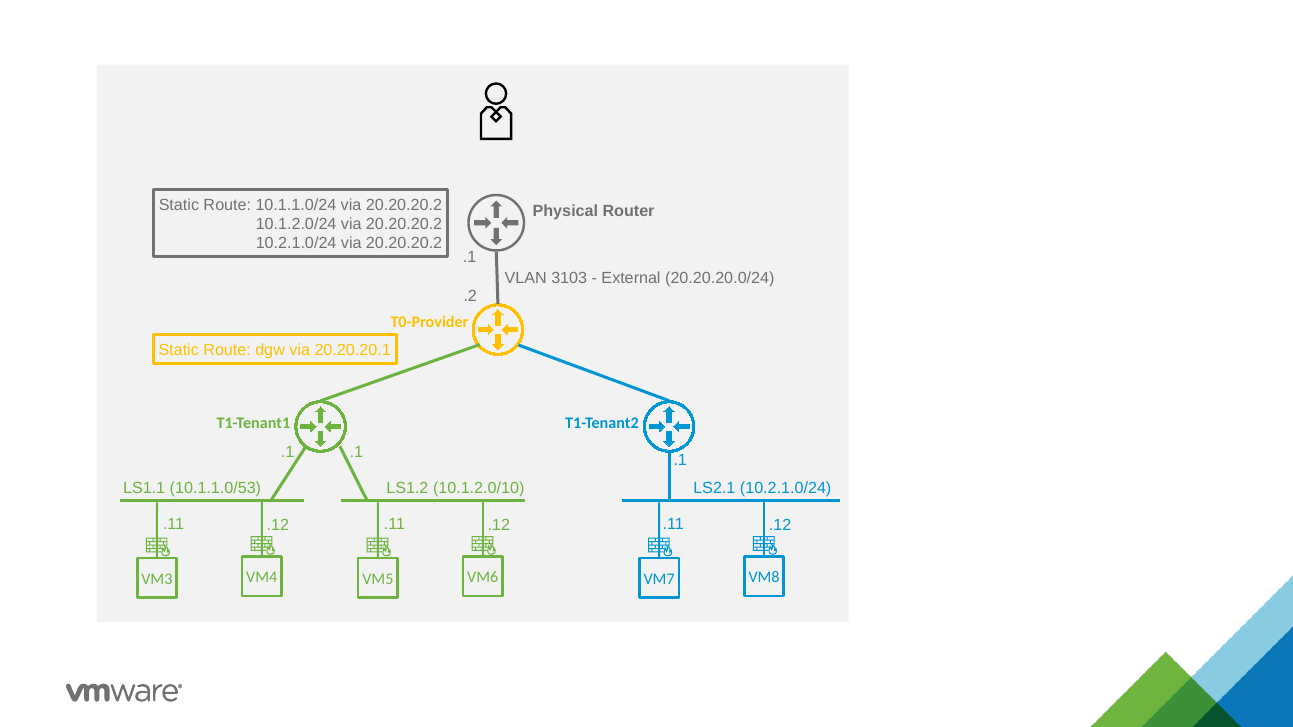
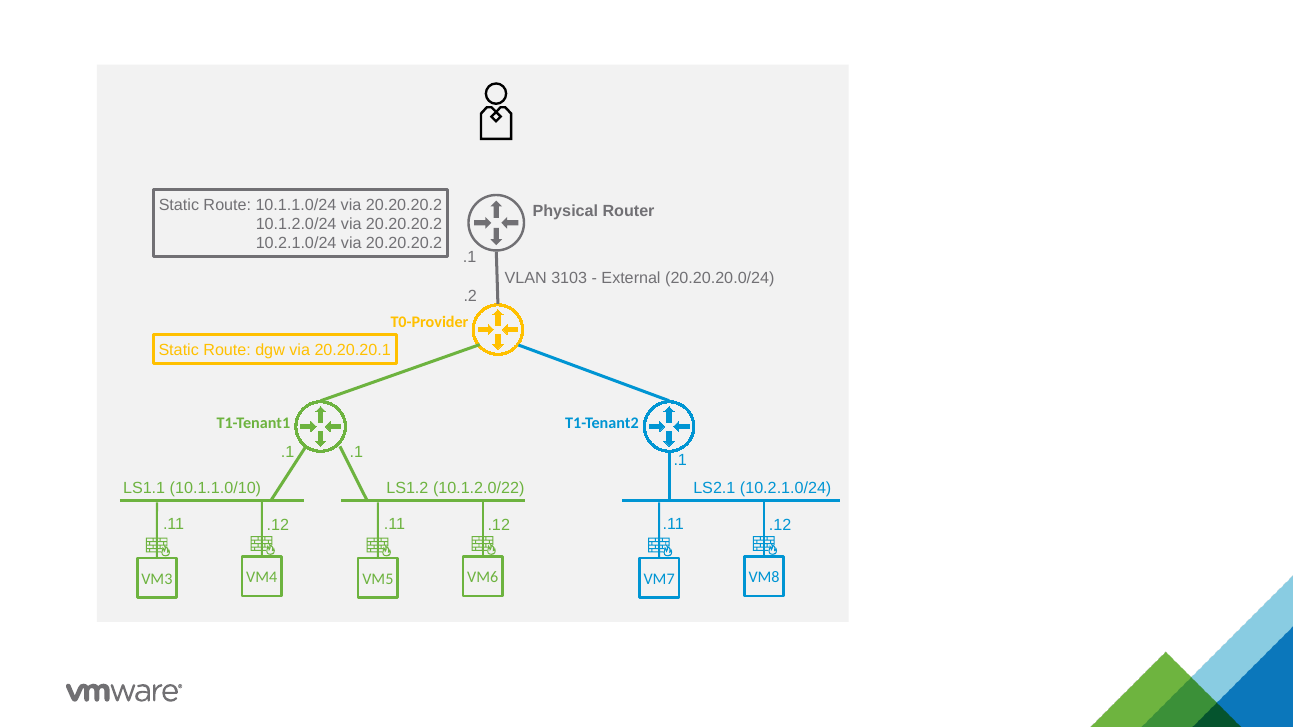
10.1.1.0/53: 10.1.1.0/53 -> 10.1.1.0/10 (215, 488)
10.1.2.0/10: 10.1.2.0/10 -> 10.1.2.0/22 (479, 488)
